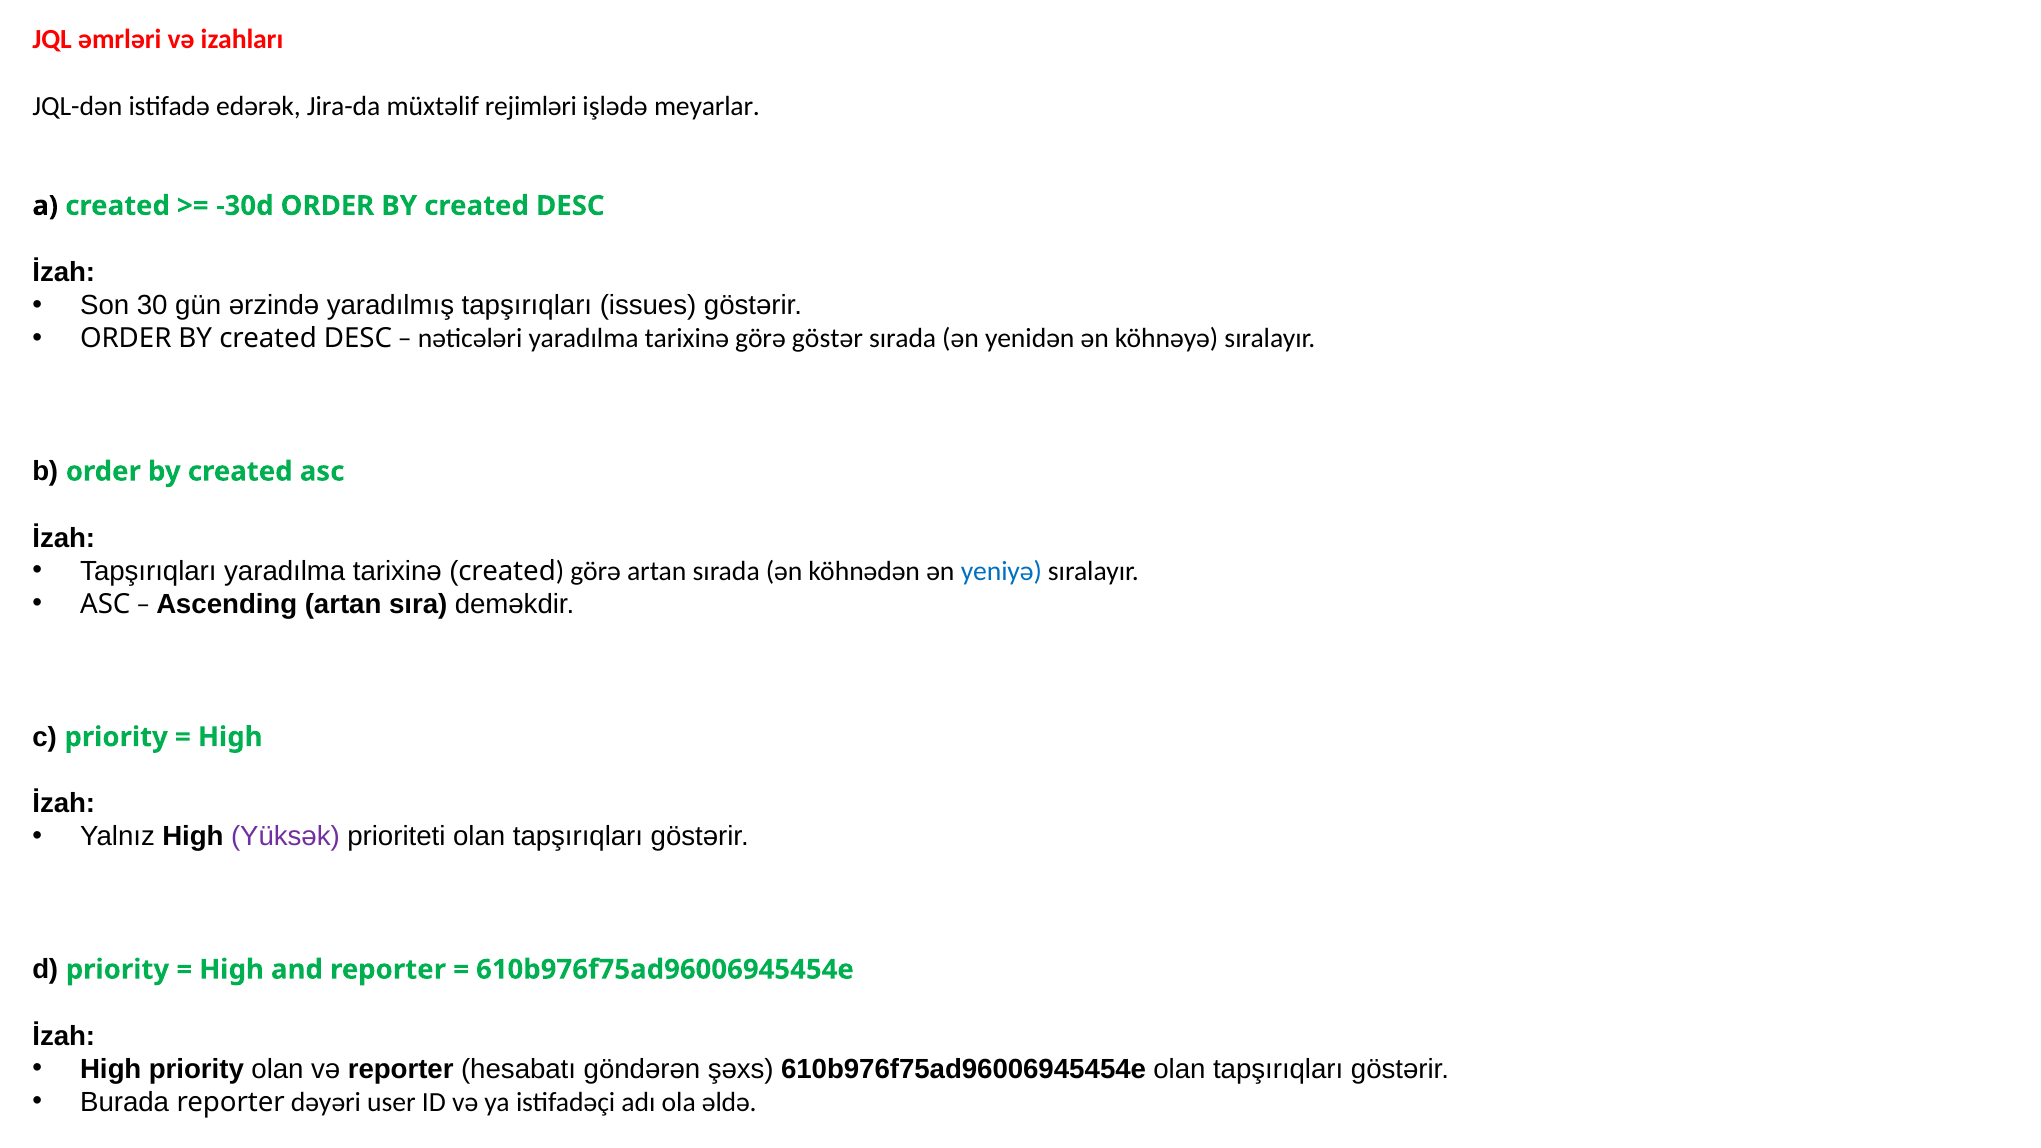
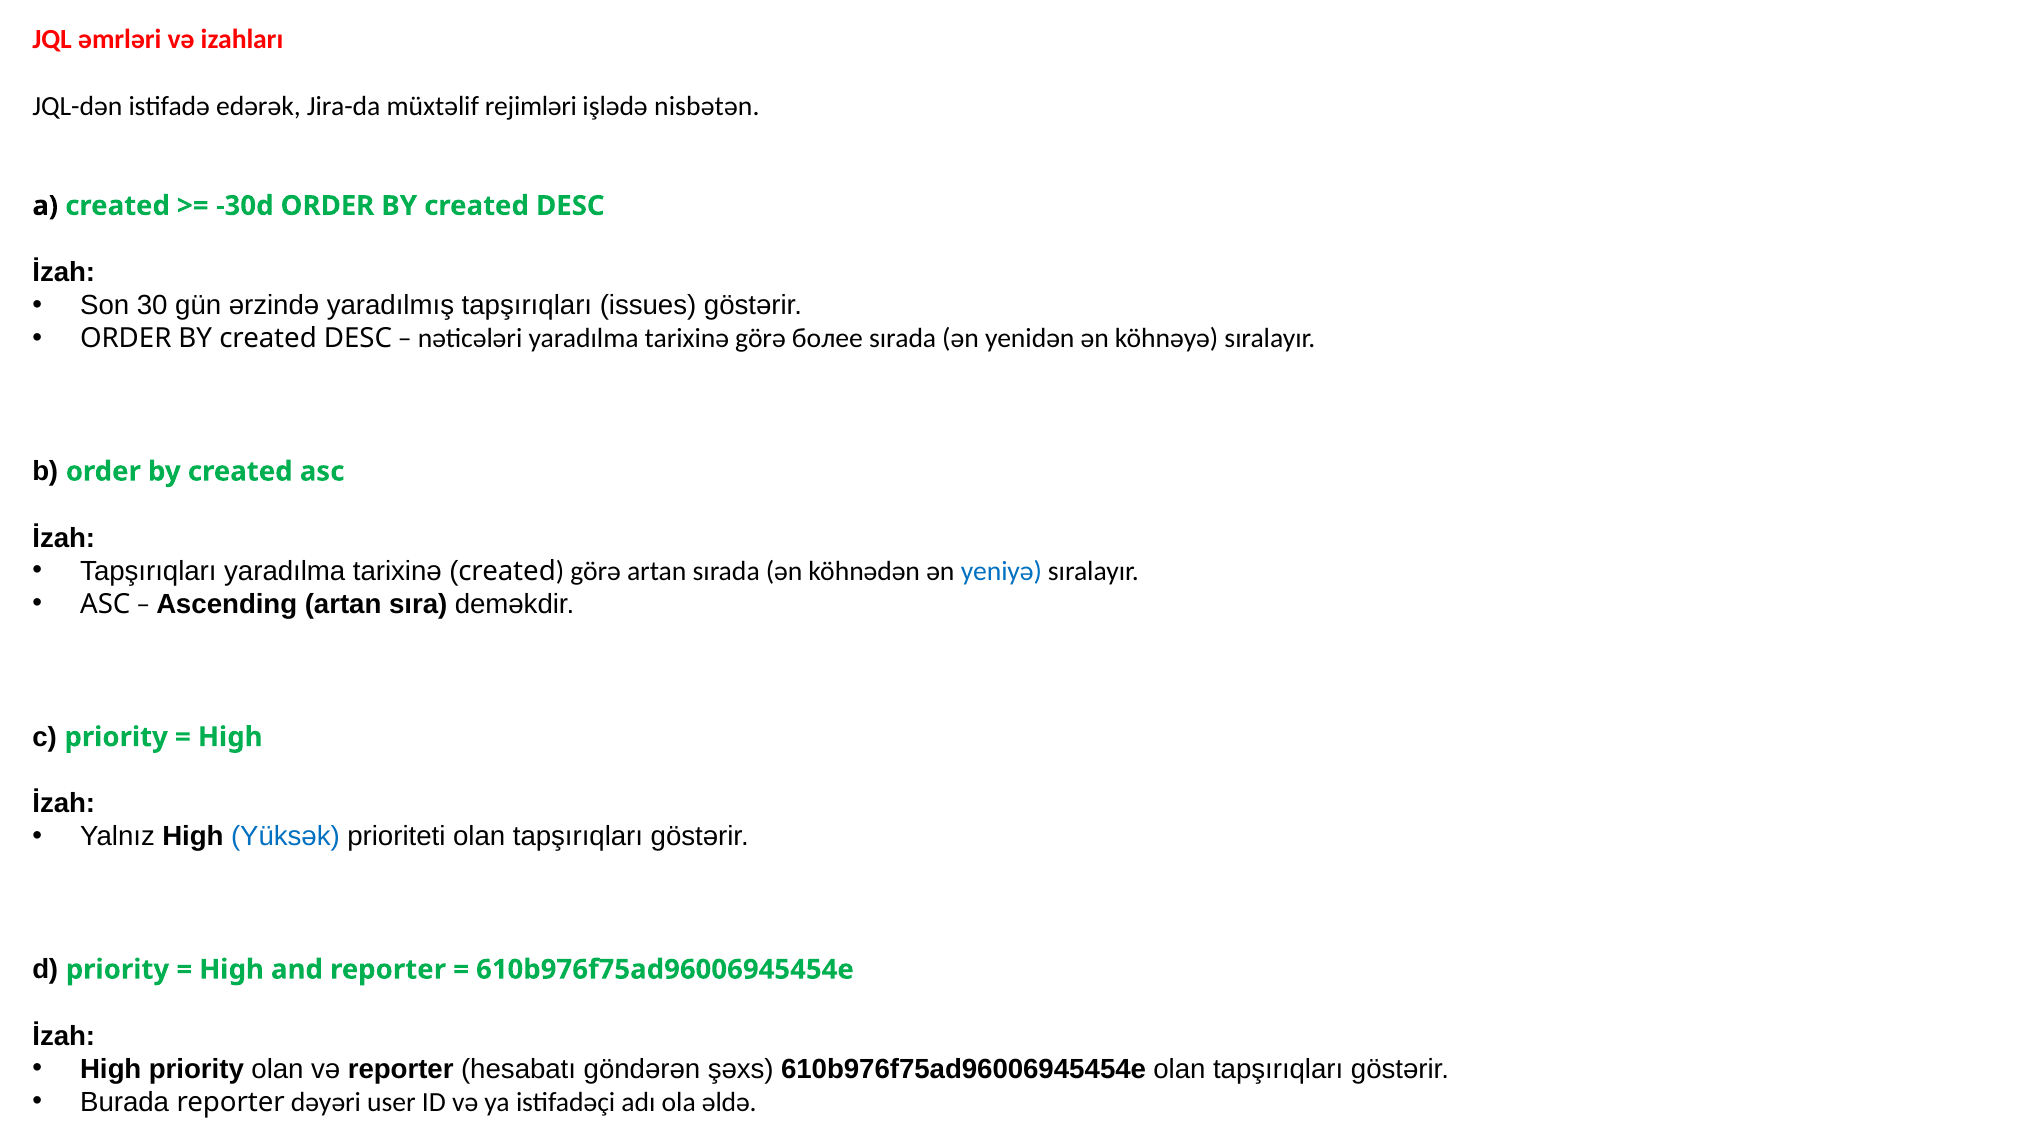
meyarlar: meyarlar -> nisbətən (707, 106)
göstər: göstər -> более (827, 339)
Yüksək colour: purple -> blue (285, 837)
